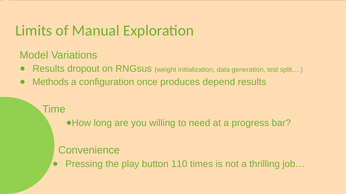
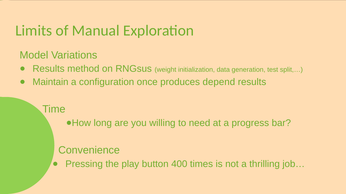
dropout: dropout -> method (83, 69)
Methods: Methods -> Maintain (50, 82)
110: 110 -> 400 (179, 164)
